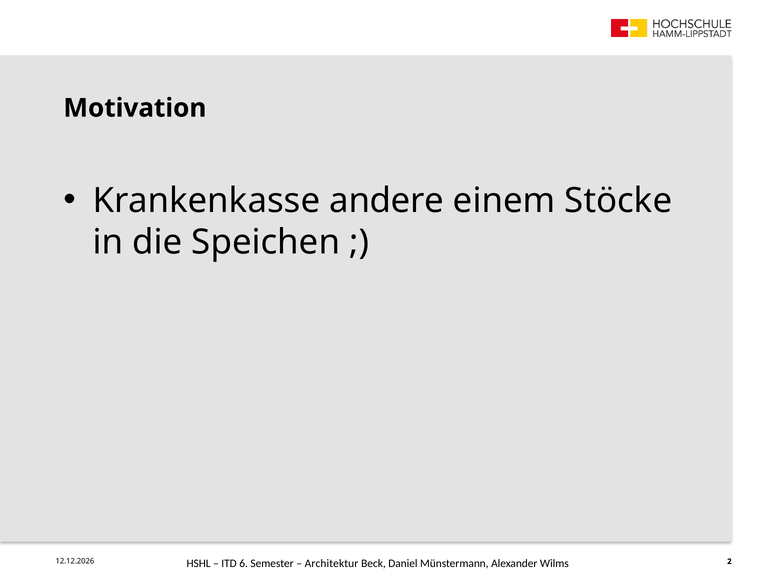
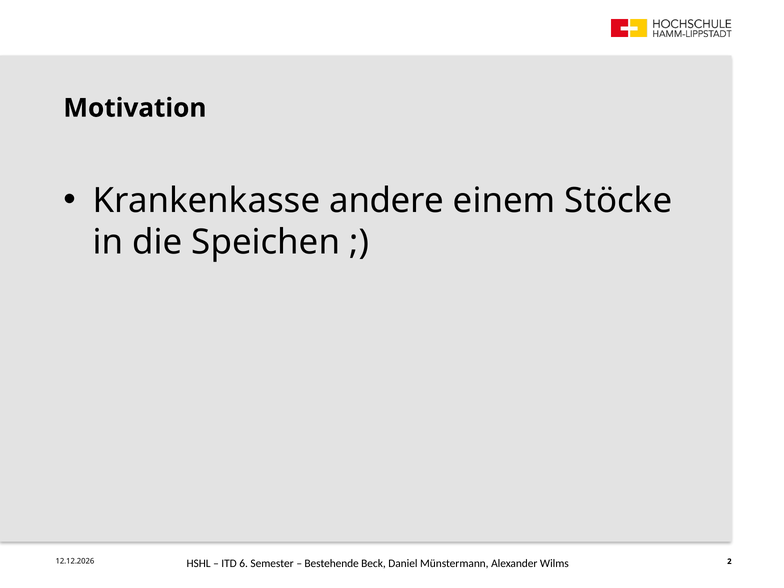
Architektur: Architektur -> Bestehende (332, 563)
